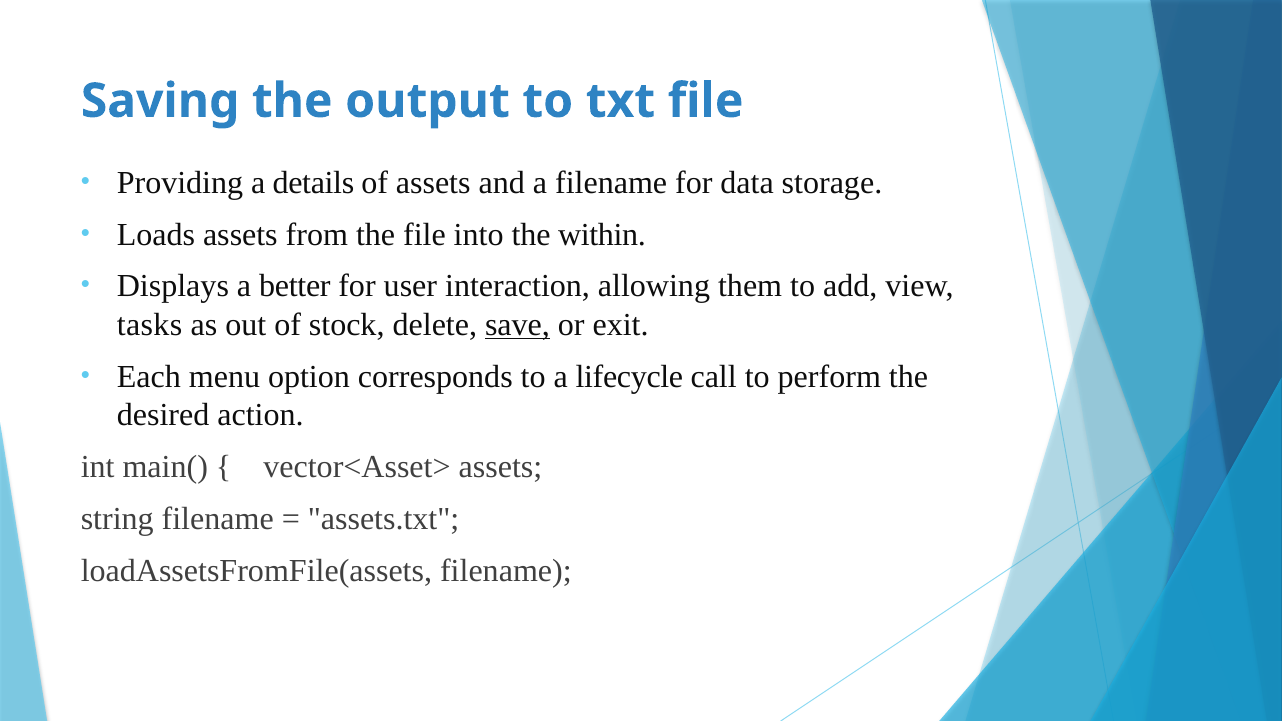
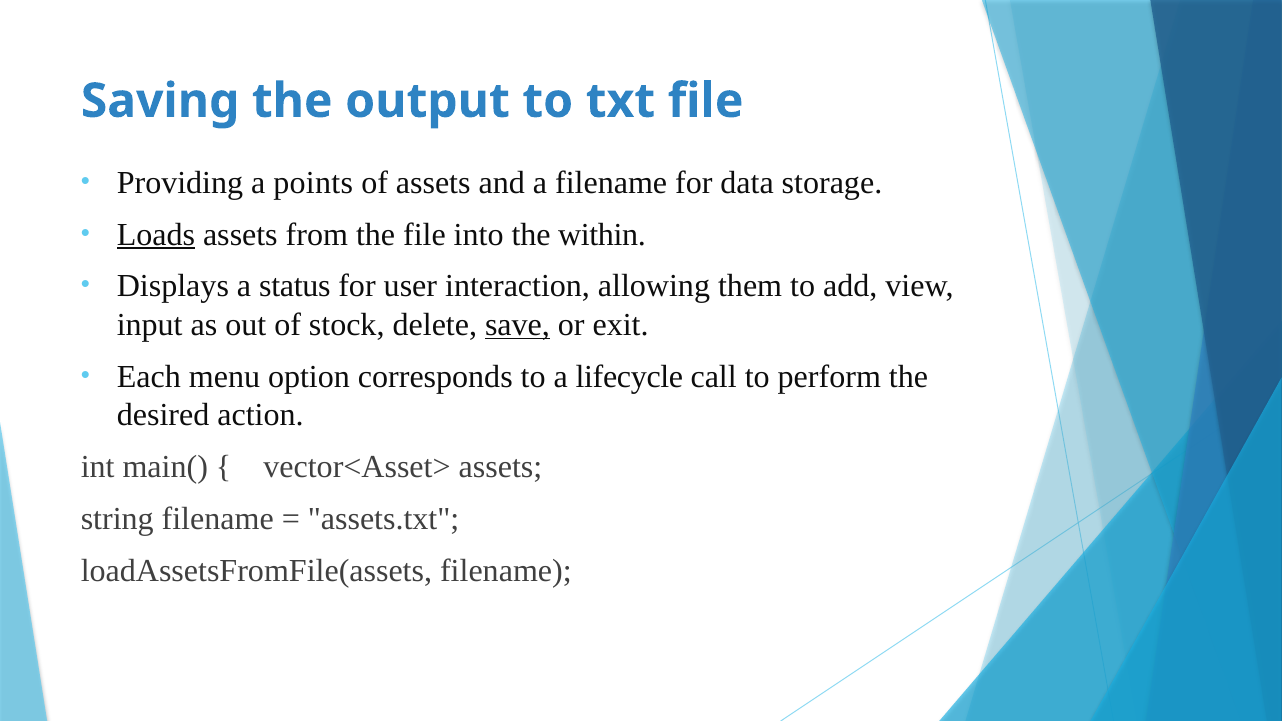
details: details -> points (313, 183)
Loads underline: none -> present (156, 234)
better: better -> status (295, 286)
tasks: tasks -> input (150, 325)
